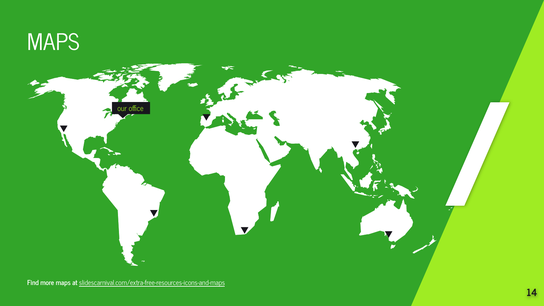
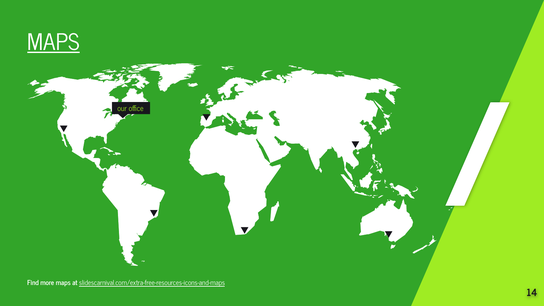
MAPS underline: none -> present (53, 43)
